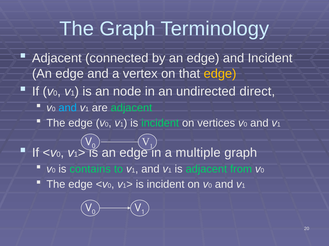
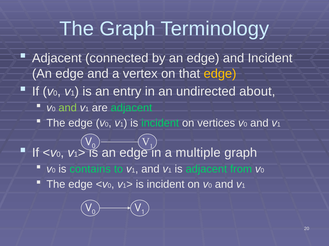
node: node -> entry (127, 92)
direct: direct -> about (257, 92)
and colour: light blue -> light green (68, 108)
